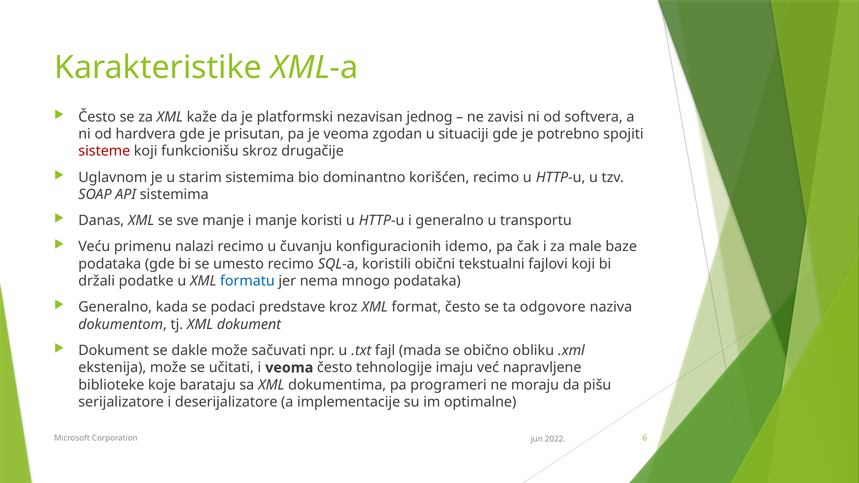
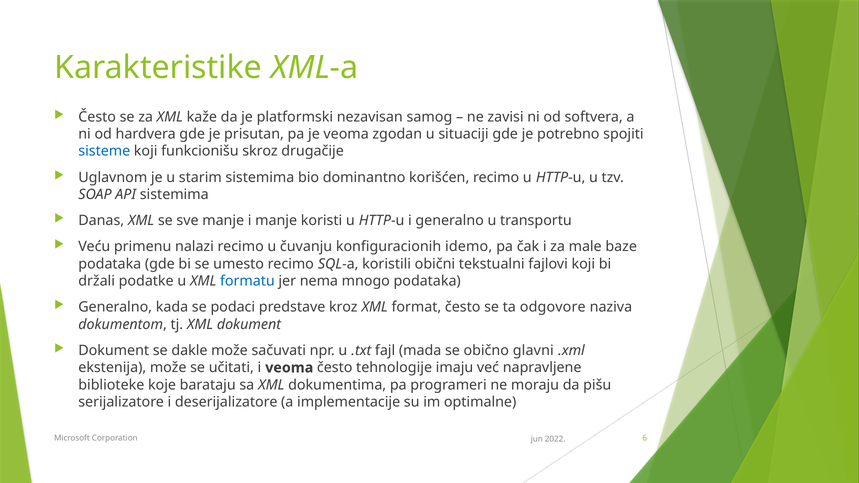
jednog: jednog -> samog (429, 117)
sisteme colour: red -> blue (104, 151)
obliku: obliku -> glavni (533, 351)
